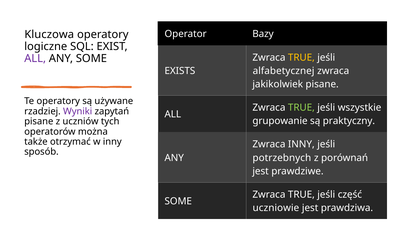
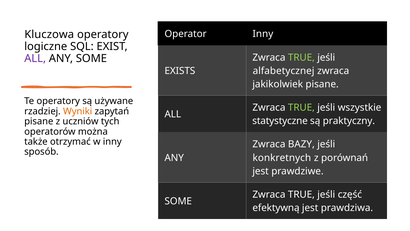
Operator Bazy: Bazy -> Inny (263, 34)
TRUE colour: yellow -> light green (301, 57)
Wyniki colour: purple -> orange (78, 111)
grupowanie: grupowanie -> statystyczne (280, 121)
Zwraca INNY: INNY -> BAZY (301, 144)
potrzebnych: potrzebnych -> konkretnych (282, 158)
uczniowie: uczniowie -> efektywną (276, 208)
